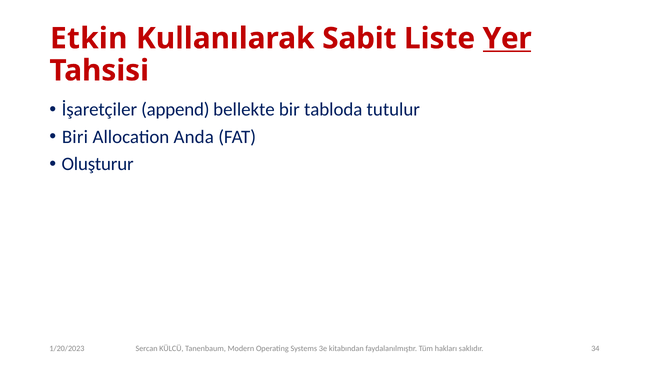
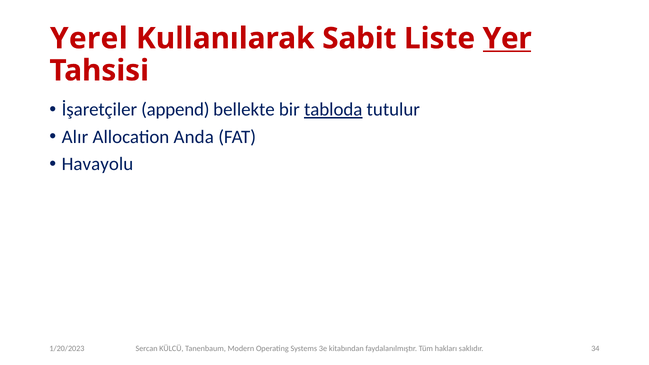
Etkin: Etkin -> Yerel (89, 38)
tabloda underline: none -> present (333, 110)
Biri: Biri -> Alır (75, 137)
Oluşturur: Oluşturur -> Havayolu (97, 164)
